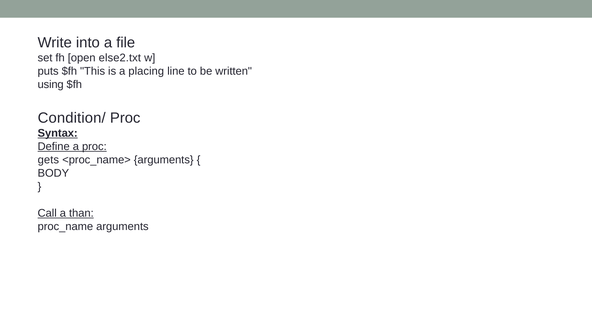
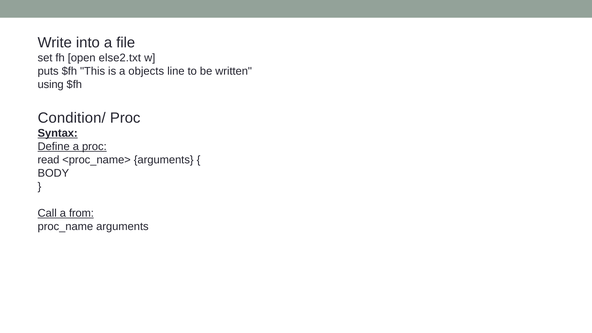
placing: placing -> objects (146, 71)
gets: gets -> read (48, 160)
than: than -> from (81, 213)
